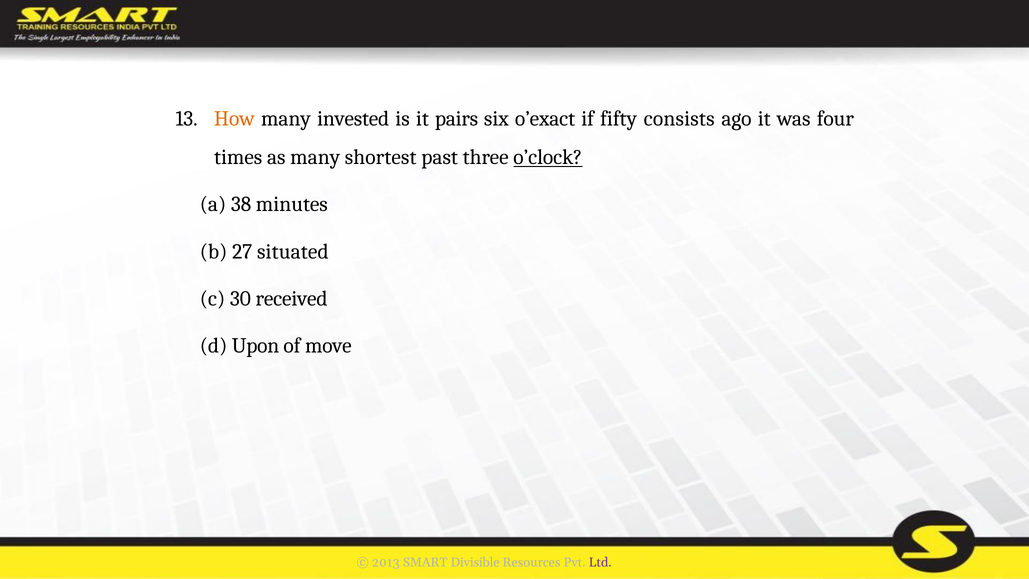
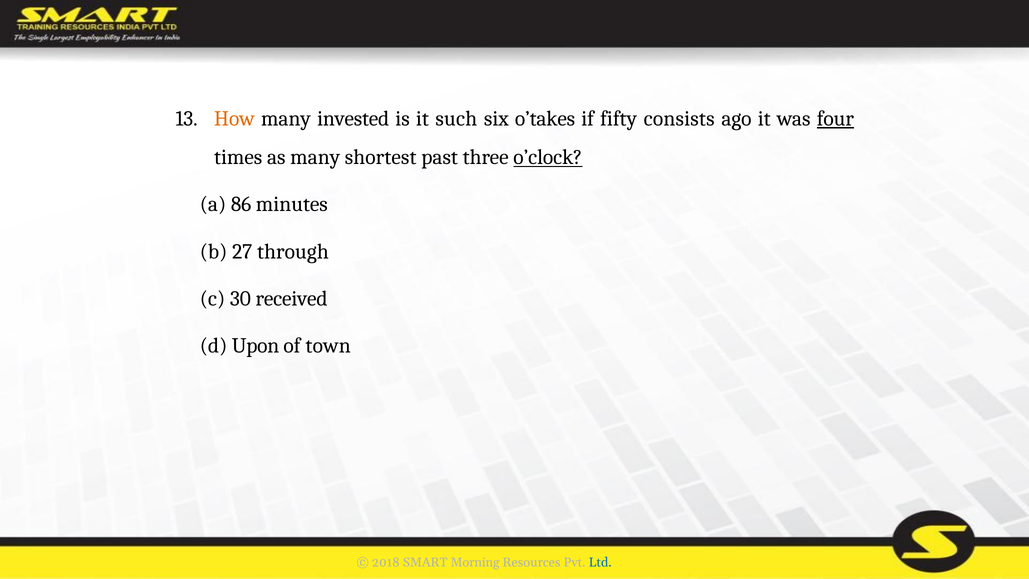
pairs: pairs -> such (456, 119)
o’exact: o’exact -> o’takes (545, 119)
four underline: none -> present (835, 119)
38: 38 -> 86 (241, 204)
situated: situated -> through (293, 251)
move: move -> town (328, 346)
2013: 2013 -> 2018 (386, 562)
Divisible: Divisible -> Morning (475, 562)
Ltd colour: purple -> blue (600, 562)
